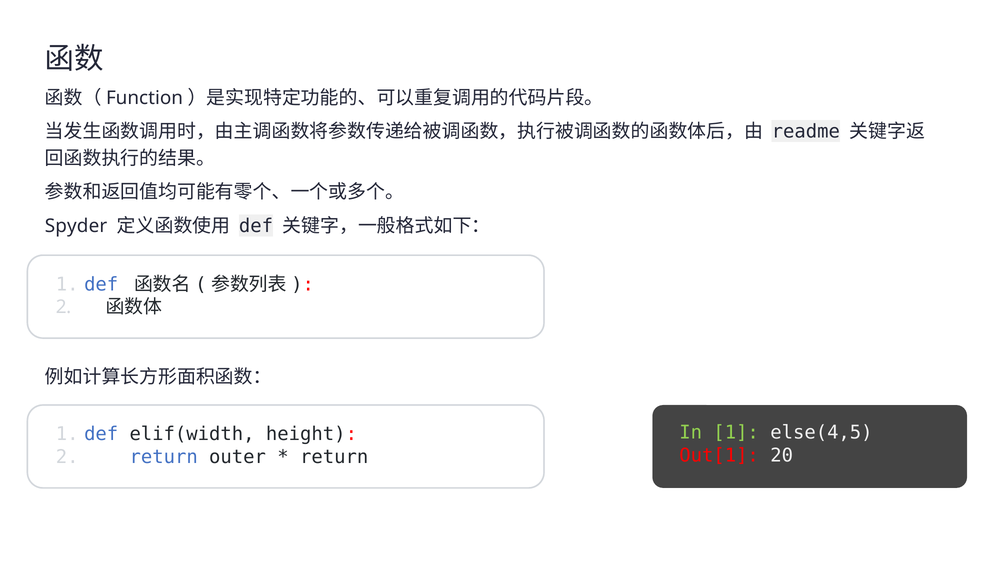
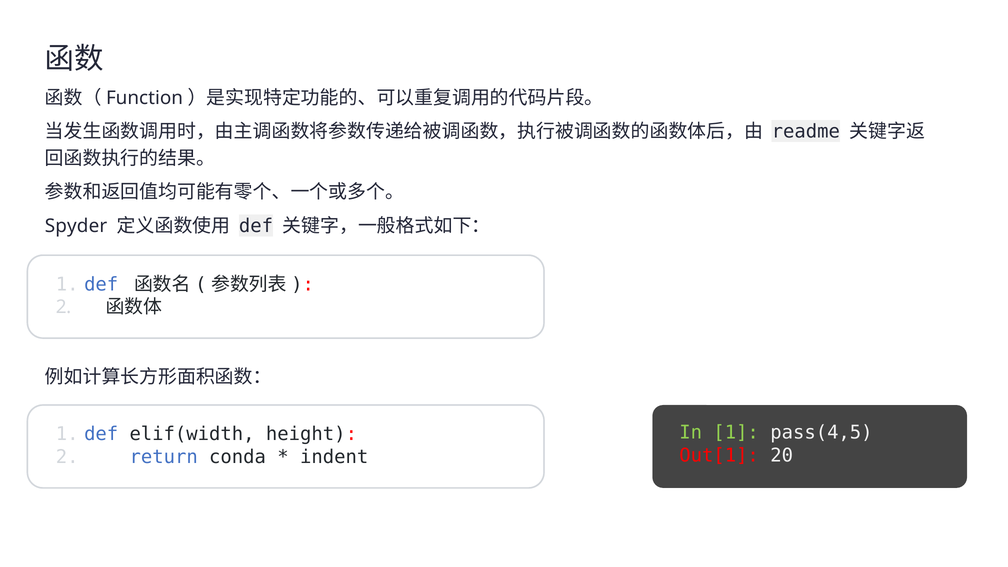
else(4,5: else(4,5 -> pass(4,5 (821, 433)
outer: outer -> conda (238, 457)
return: return -> indent (334, 457)
